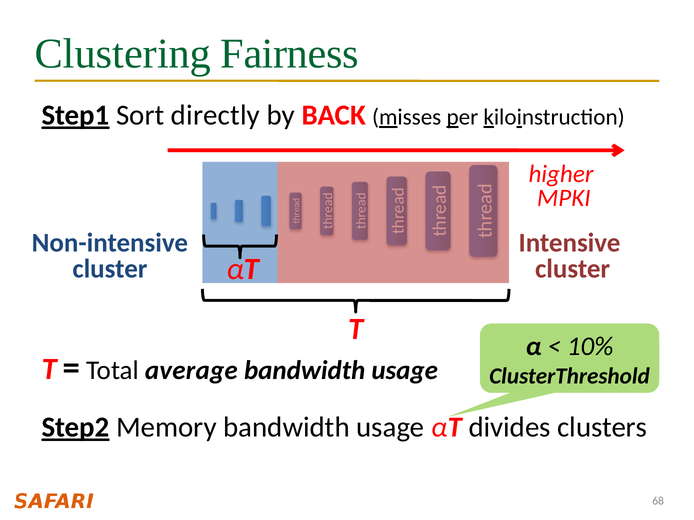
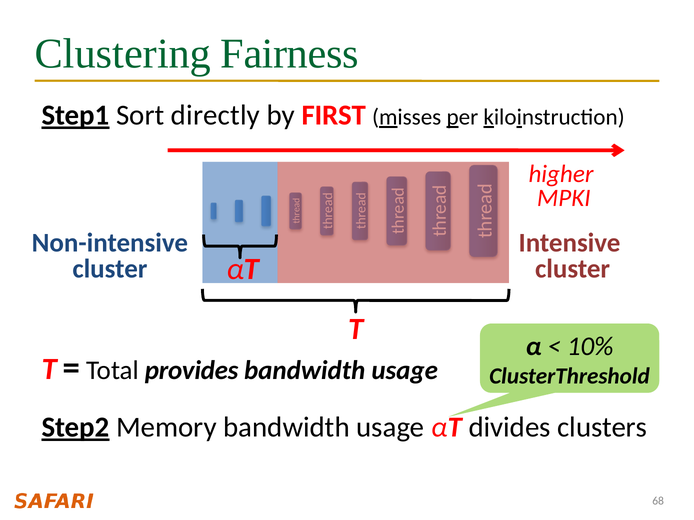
BACK: BACK -> FIRST (334, 115)
average: average -> provides (192, 370)
